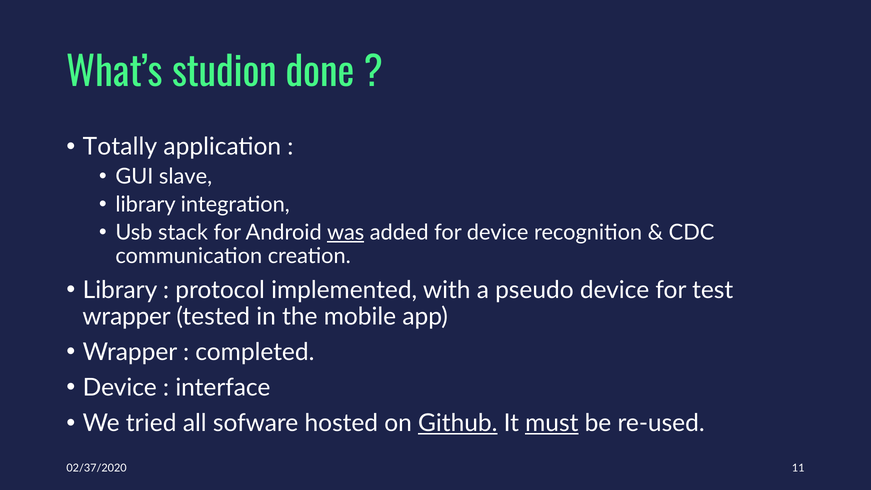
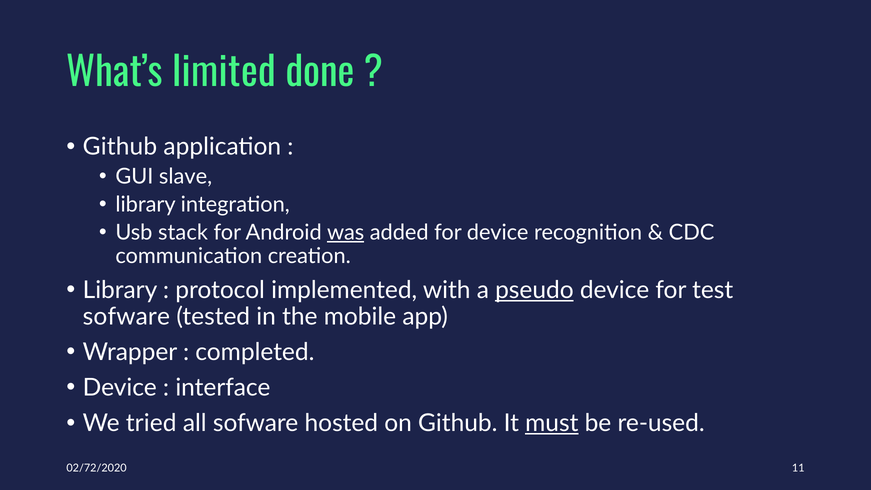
studion: studion -> limited (224, 73)
Totally: Totally -> Github (120, 147)
pseudo underline: none -> present (534, 290)
wrapper: wrapper -> sofware (126, 316)
Github underline: present -> none (458, 423)
02/37/2020: 02/37/2020 -> 02/72/2020 (97, 468)
